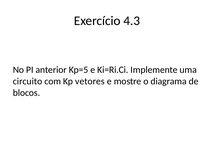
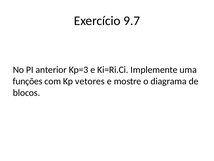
4.3: 4.3 -> 9.7 (132, 21)
Kp=5: Kp=5 -> Kp=3 (79, 70)
circuito: circuito -> funções (28, 81)
